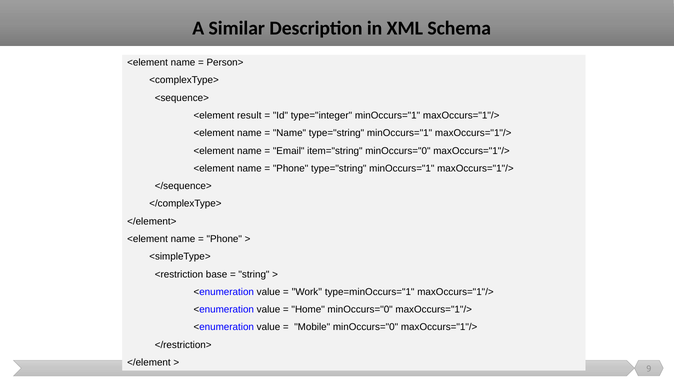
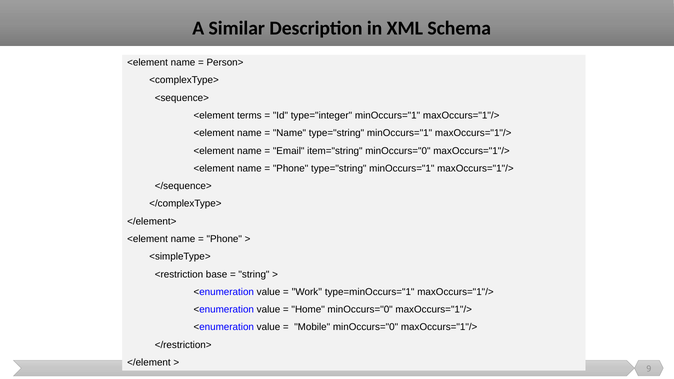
result: result -> terms (249, 116)
